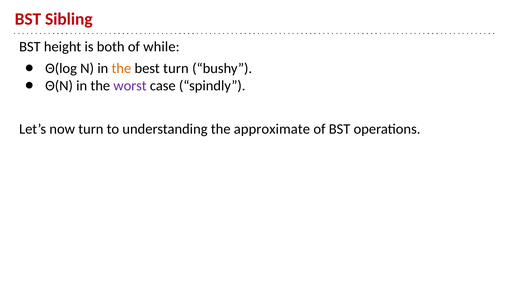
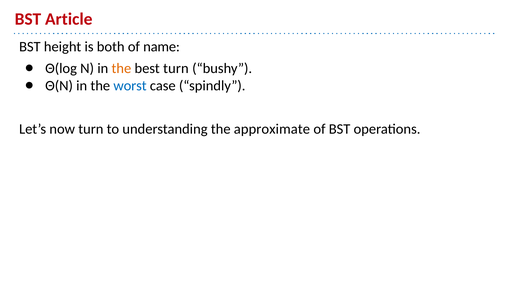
Sibling: Sibling -> Article (69, 19)
while: while -> name (162, 47)
worst colour: purple -> blue (130, 86)
